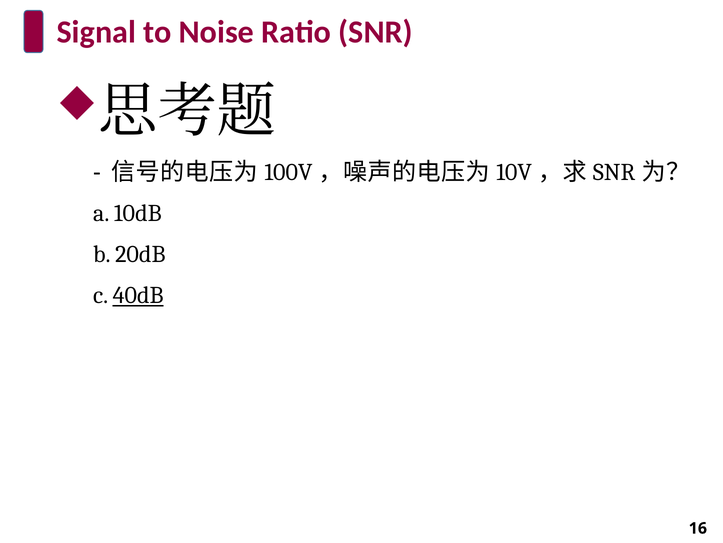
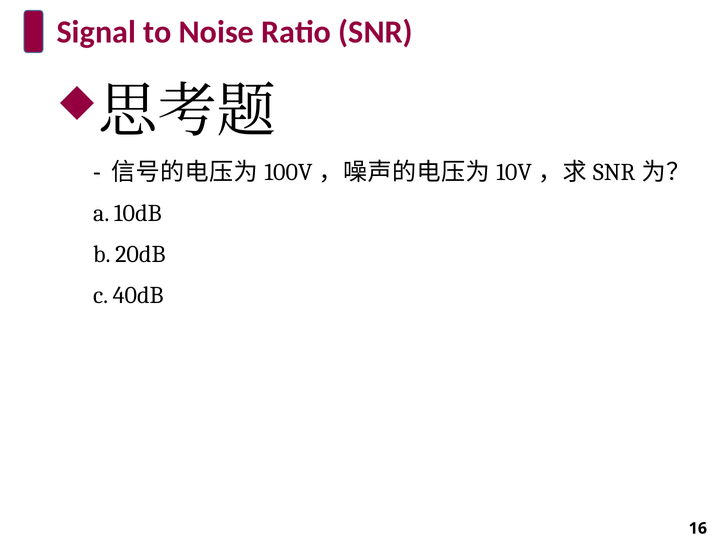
40dB underline: present -> none (138, 295)
